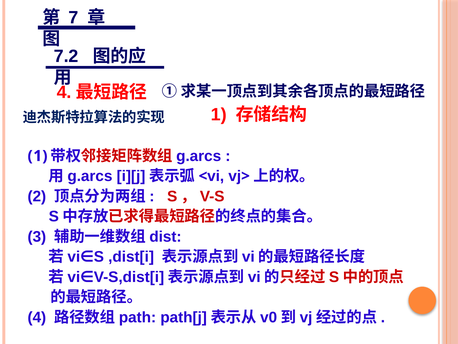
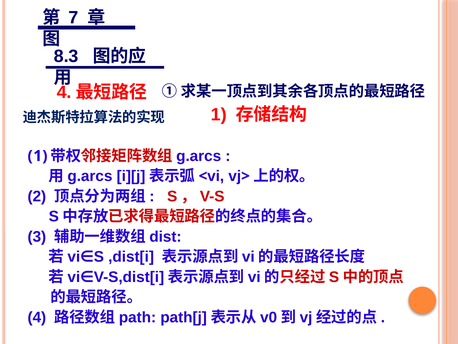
7.2: 7.2 -> 8.3 (66, 56)
